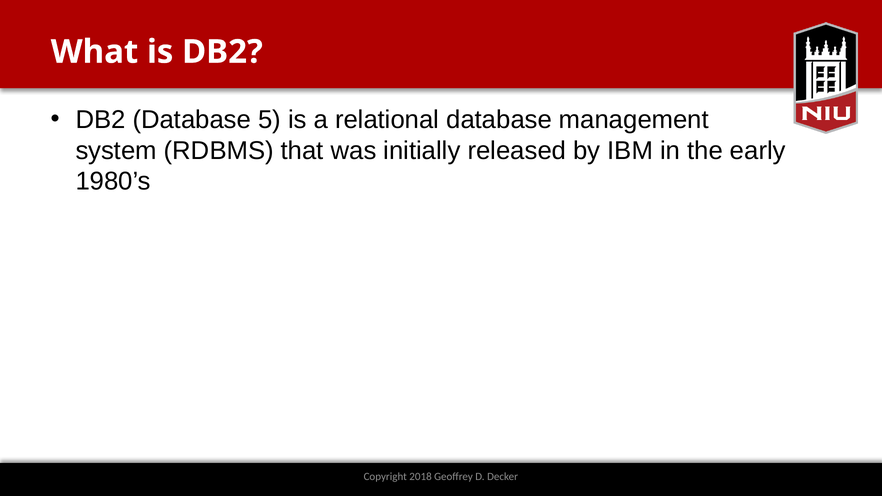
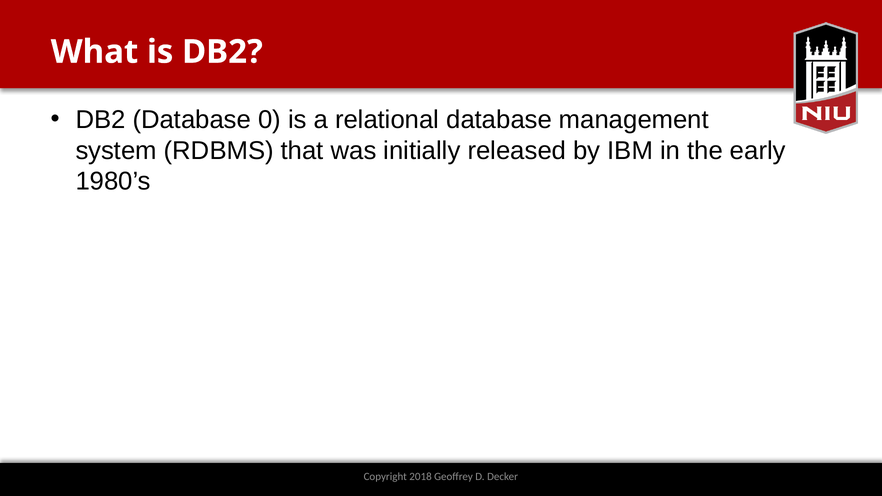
5: 5 -> 0 (270, 120)
